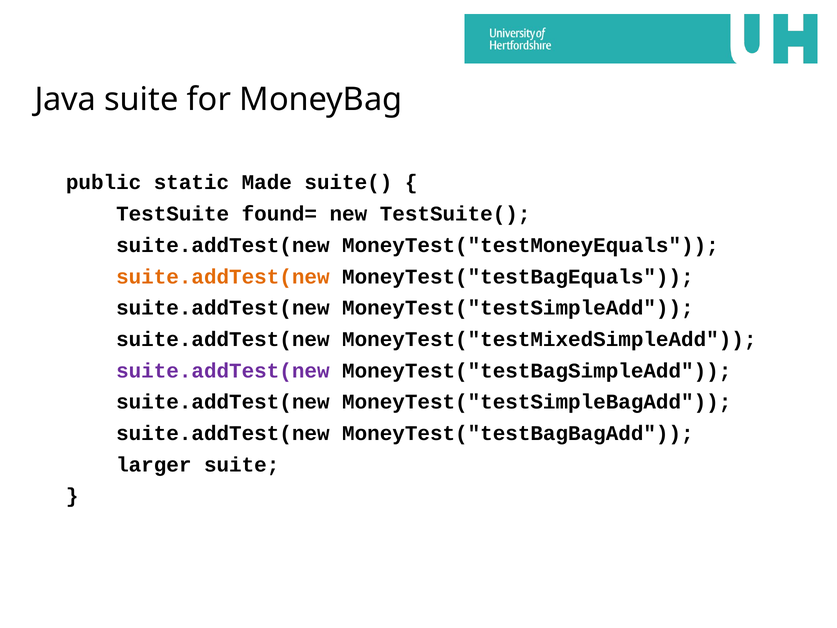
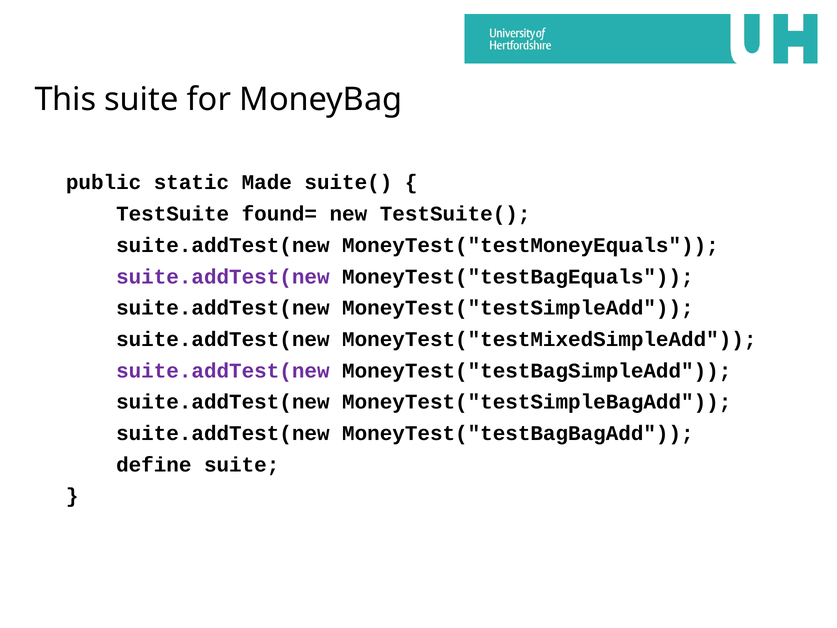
Java: Java -> This (65, 100)
suite.addTest(new colour: orange -> purple (223, 276)
larger: larger -> define (154, 465)
